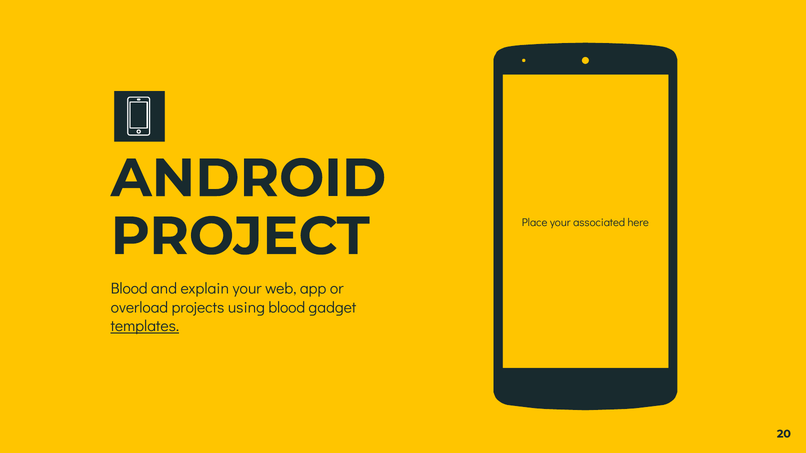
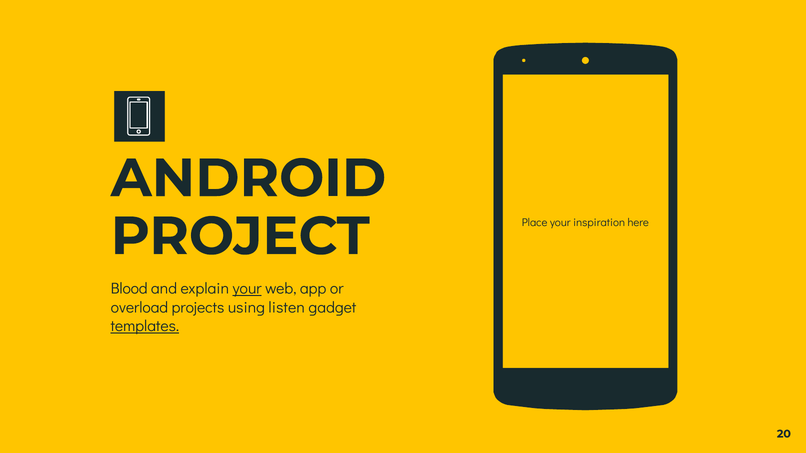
associated: associated -> inspiration (599, 223)
your underline: none -> present (247, 289)
using blood: blood -> listen (287, 308)
